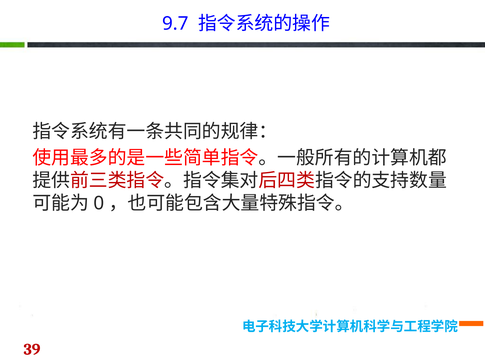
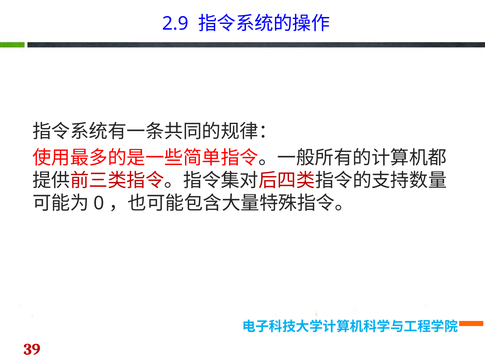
9.7: 9.7 -> 2.9 (175, 24)
